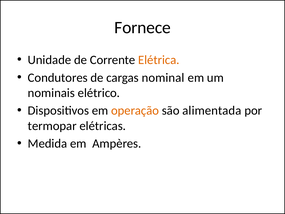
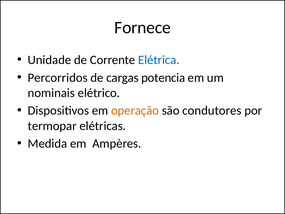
Elétrica colour: orange -> blue (159, 60)
Condutores: Condutores -> Percorridos (58, 78)
nominal: nominal -> potencia (163, 78)
alimentada: alimentada -> condutores (212, 110)
